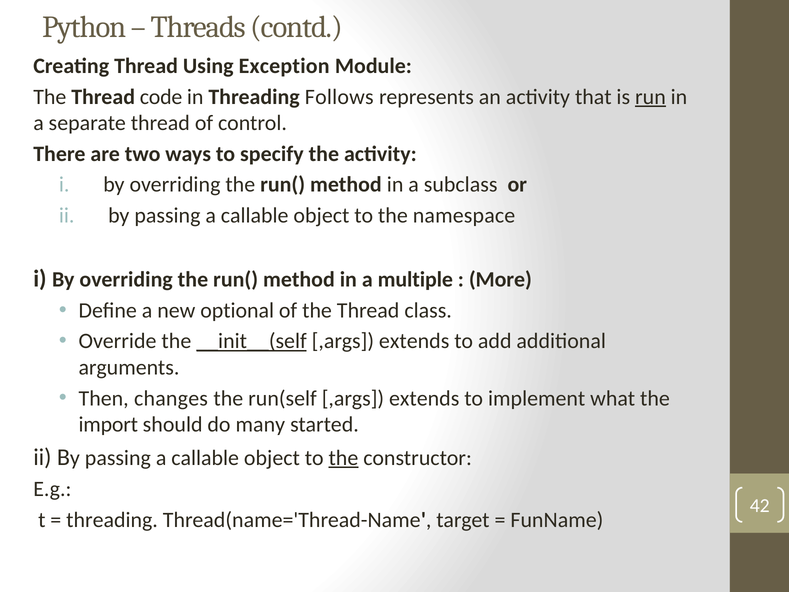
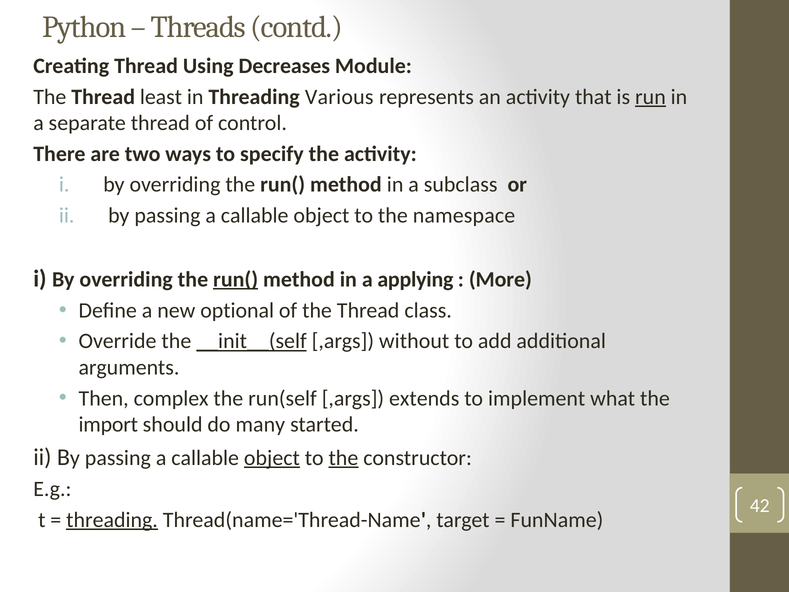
Exception: Exception -> Decreases (284, 66)
code: code -> least (161, 97)
Follows: Follows -> Various (339, 97)
run( underline: none -> present (236, 279)
multiple: multiple -> applying (415, 279)
extends: extends -> without (414, 341)
changes: changes -> complex (171, 398)
object underline: none -> present (272, 458)
threading underline: none -> present (112, 520)
